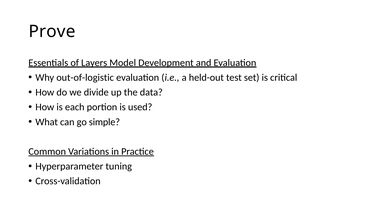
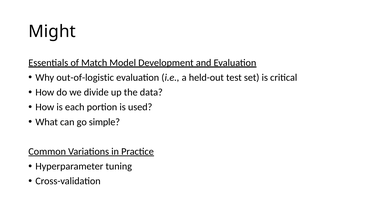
Prove: Prove -> Might (52, 31)
Layers: Layers -> Match (94, 63)
